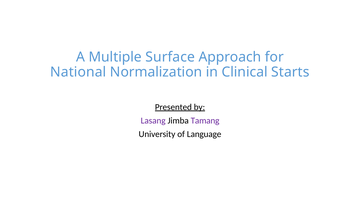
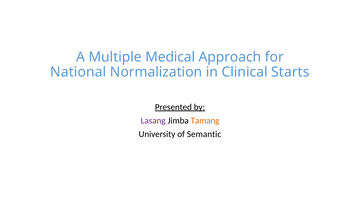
Surface: Surface -> Medical (170, 57)
Tamang colour: purple -> orange (205, 120)
Language: Language -> Semantic (204, 134)
